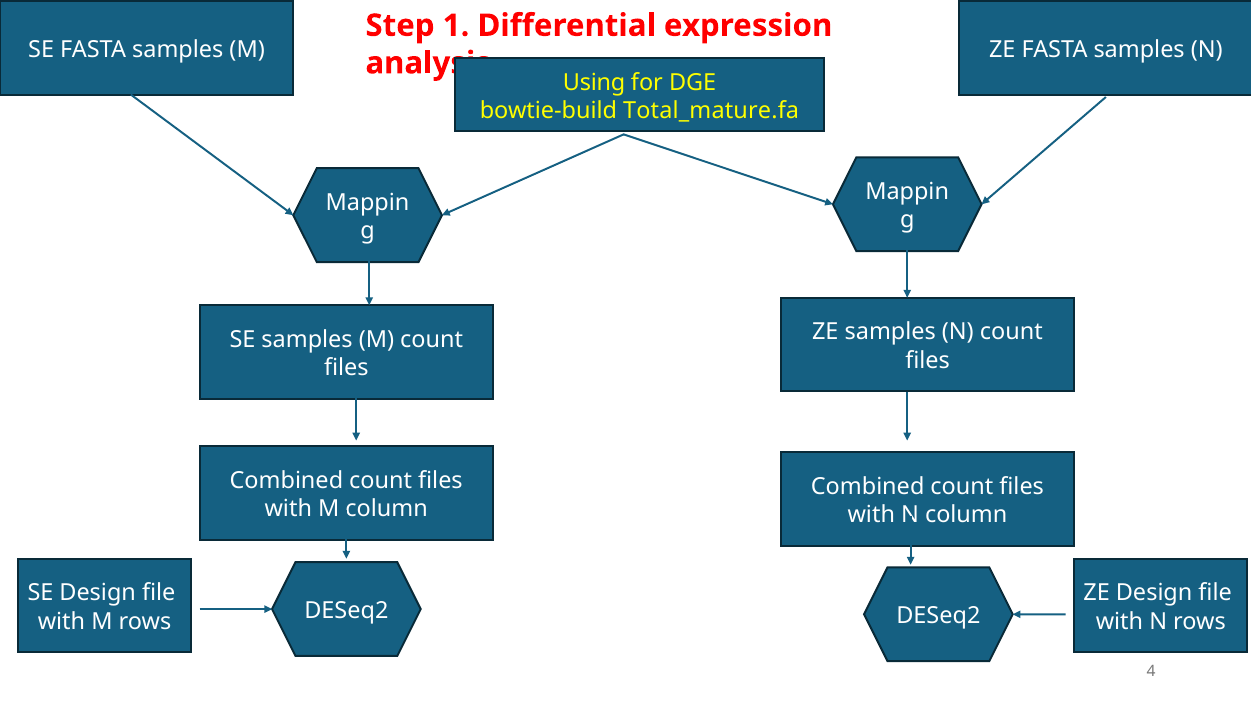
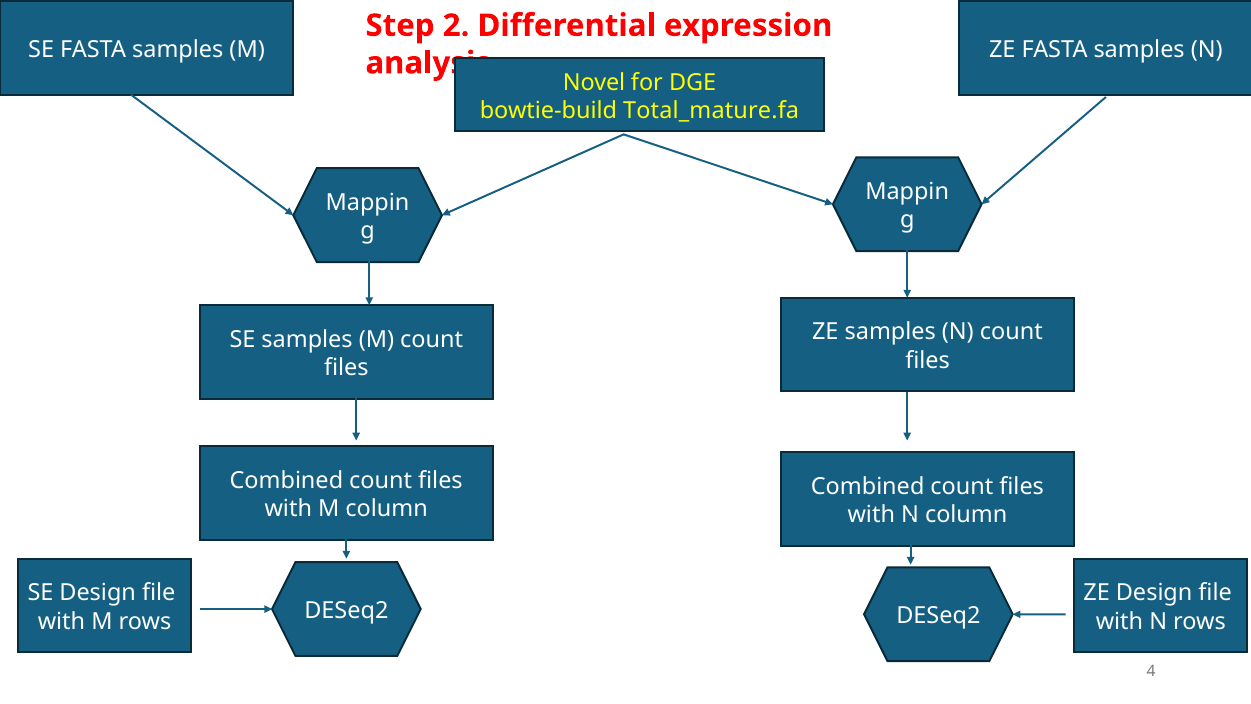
1: 1 -> 2 (456, 26)
Using: Using -> Novel (594, 82)
